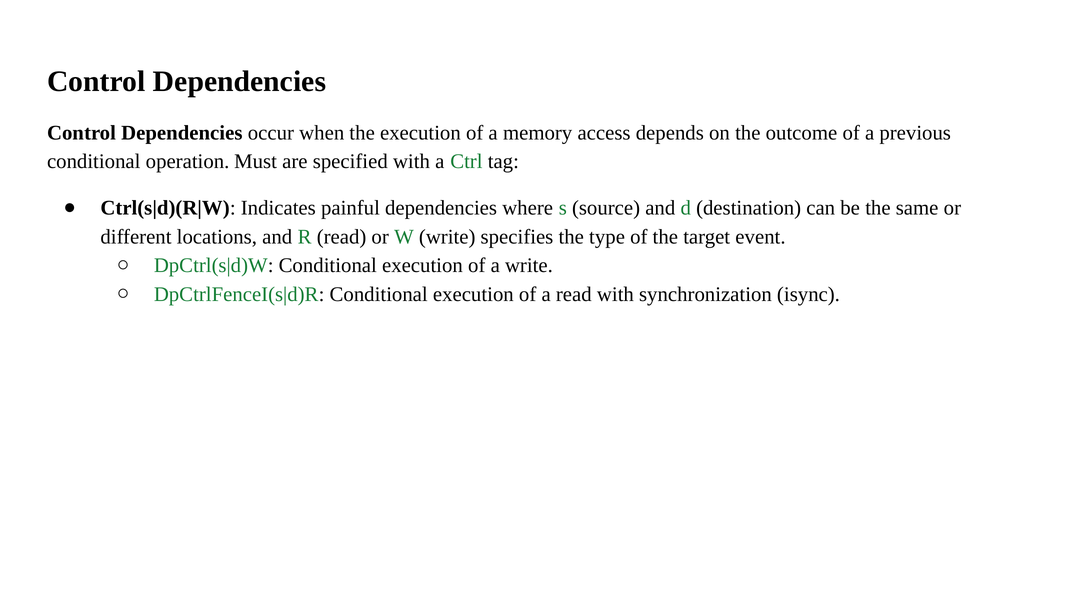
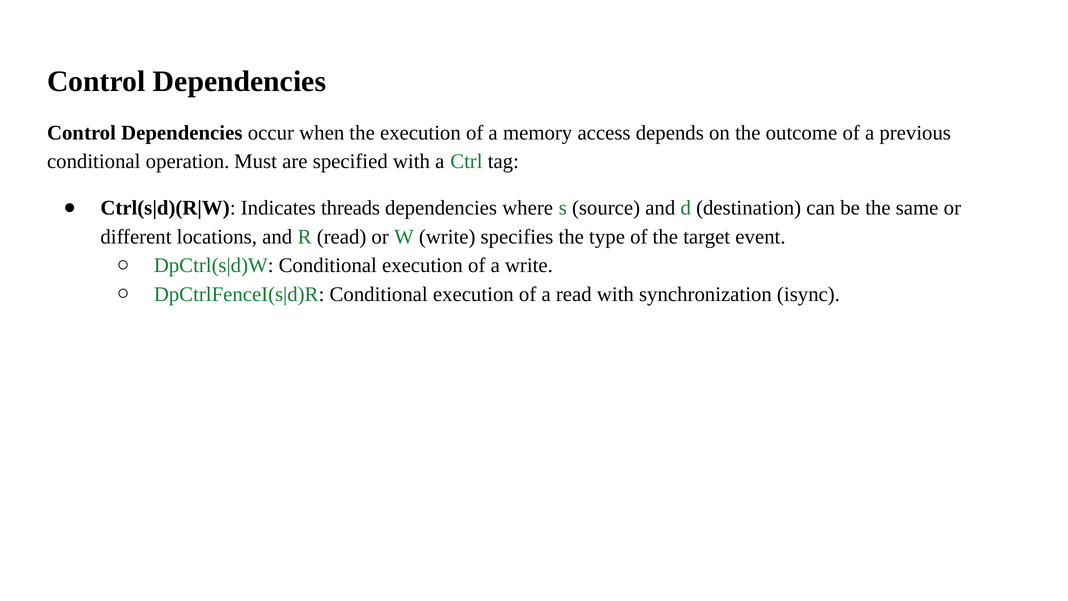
painful: painful -> threads (351, 208)
